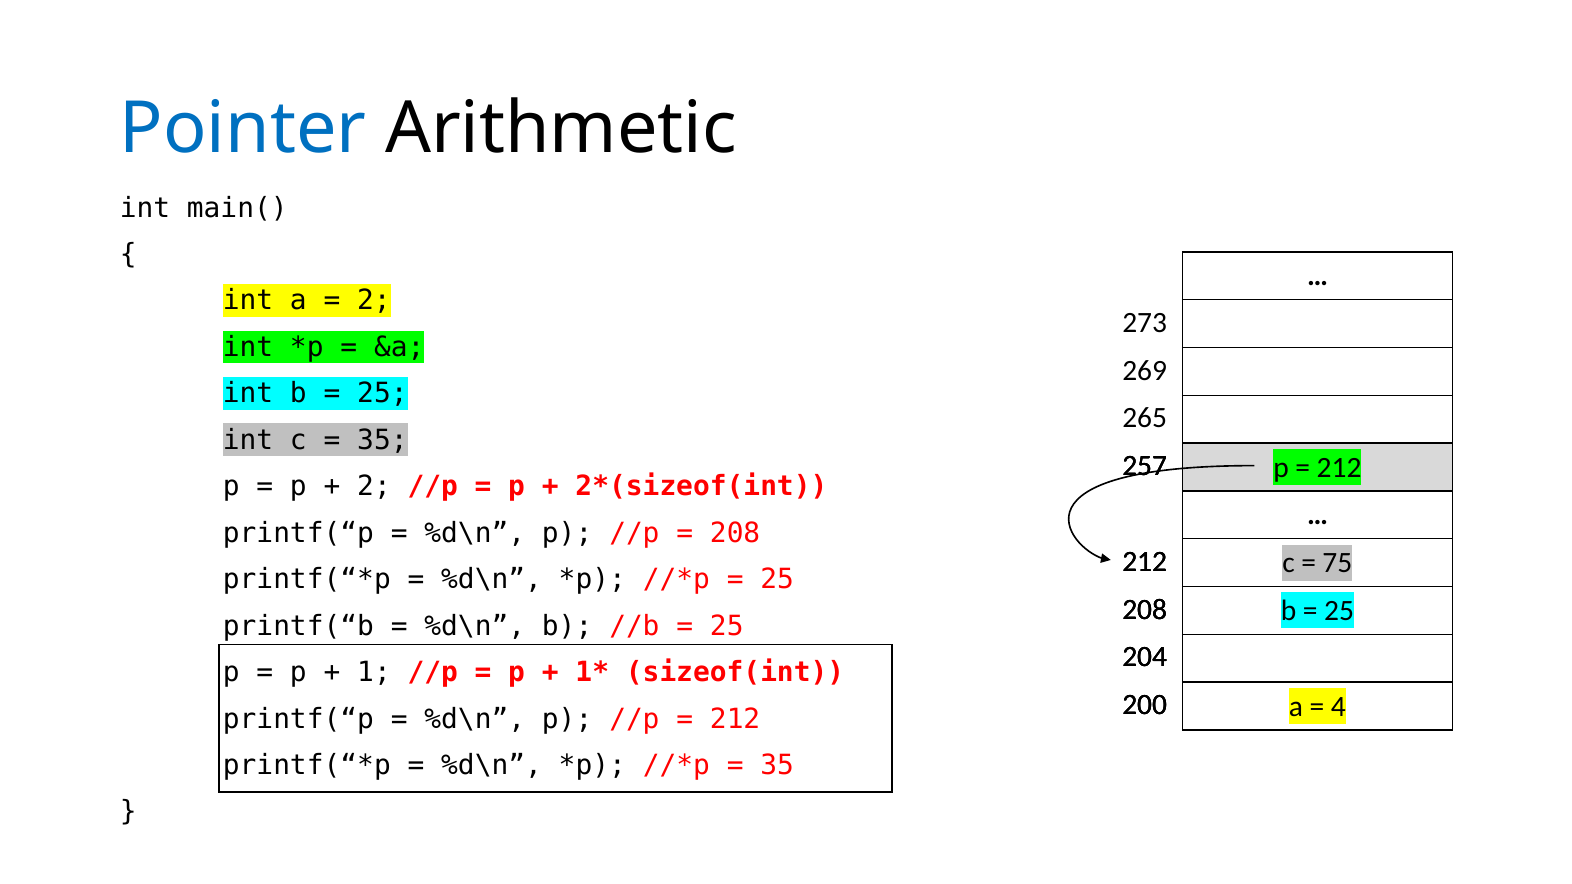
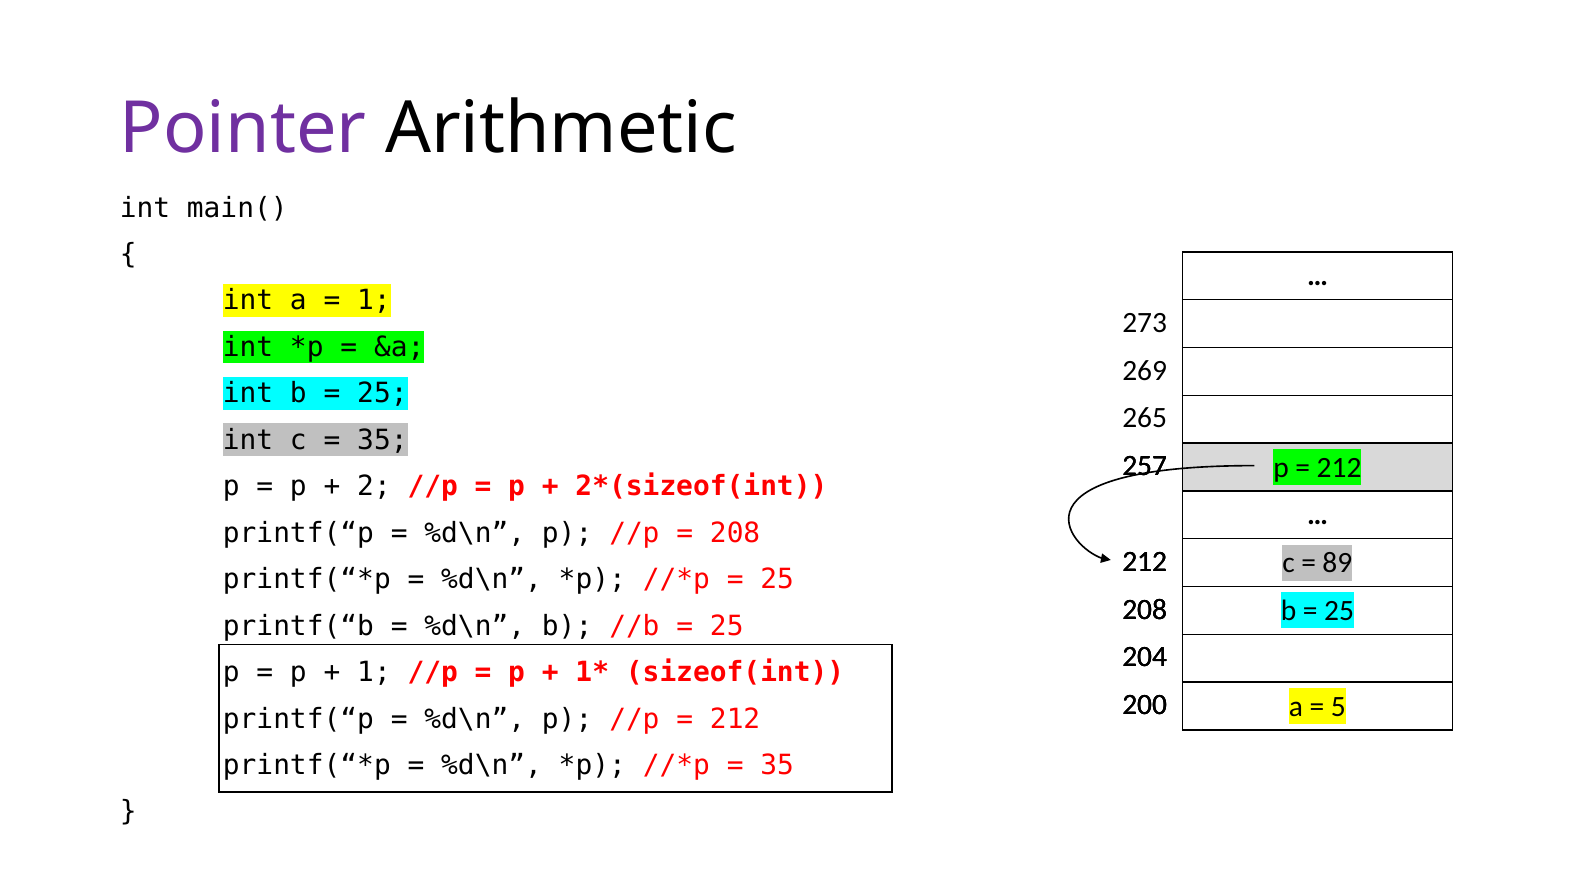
Pointer colour: blue -> purple (243, 128)
2: 2 -> 1 (374, 301)
75: 75 -> 89 (1337, 563)
4: 4 -> 5 (1338, 706)
